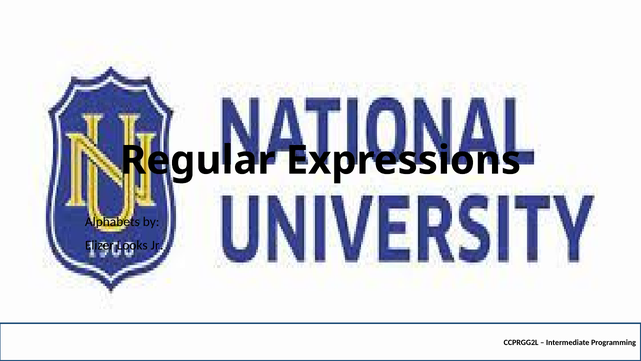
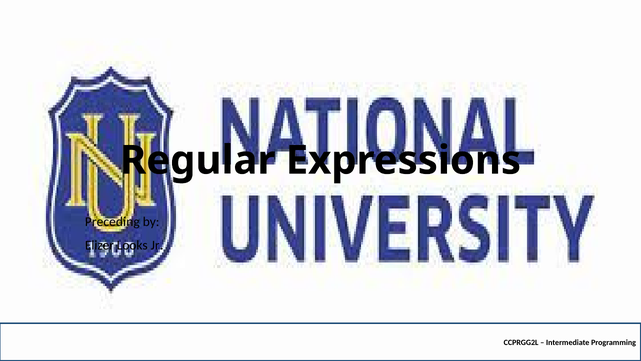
Alphabets: Alphabets -> Preceding (112, 222)
